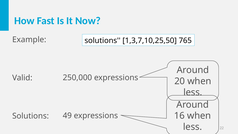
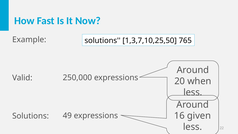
16 when: when -> given (199, 116)
